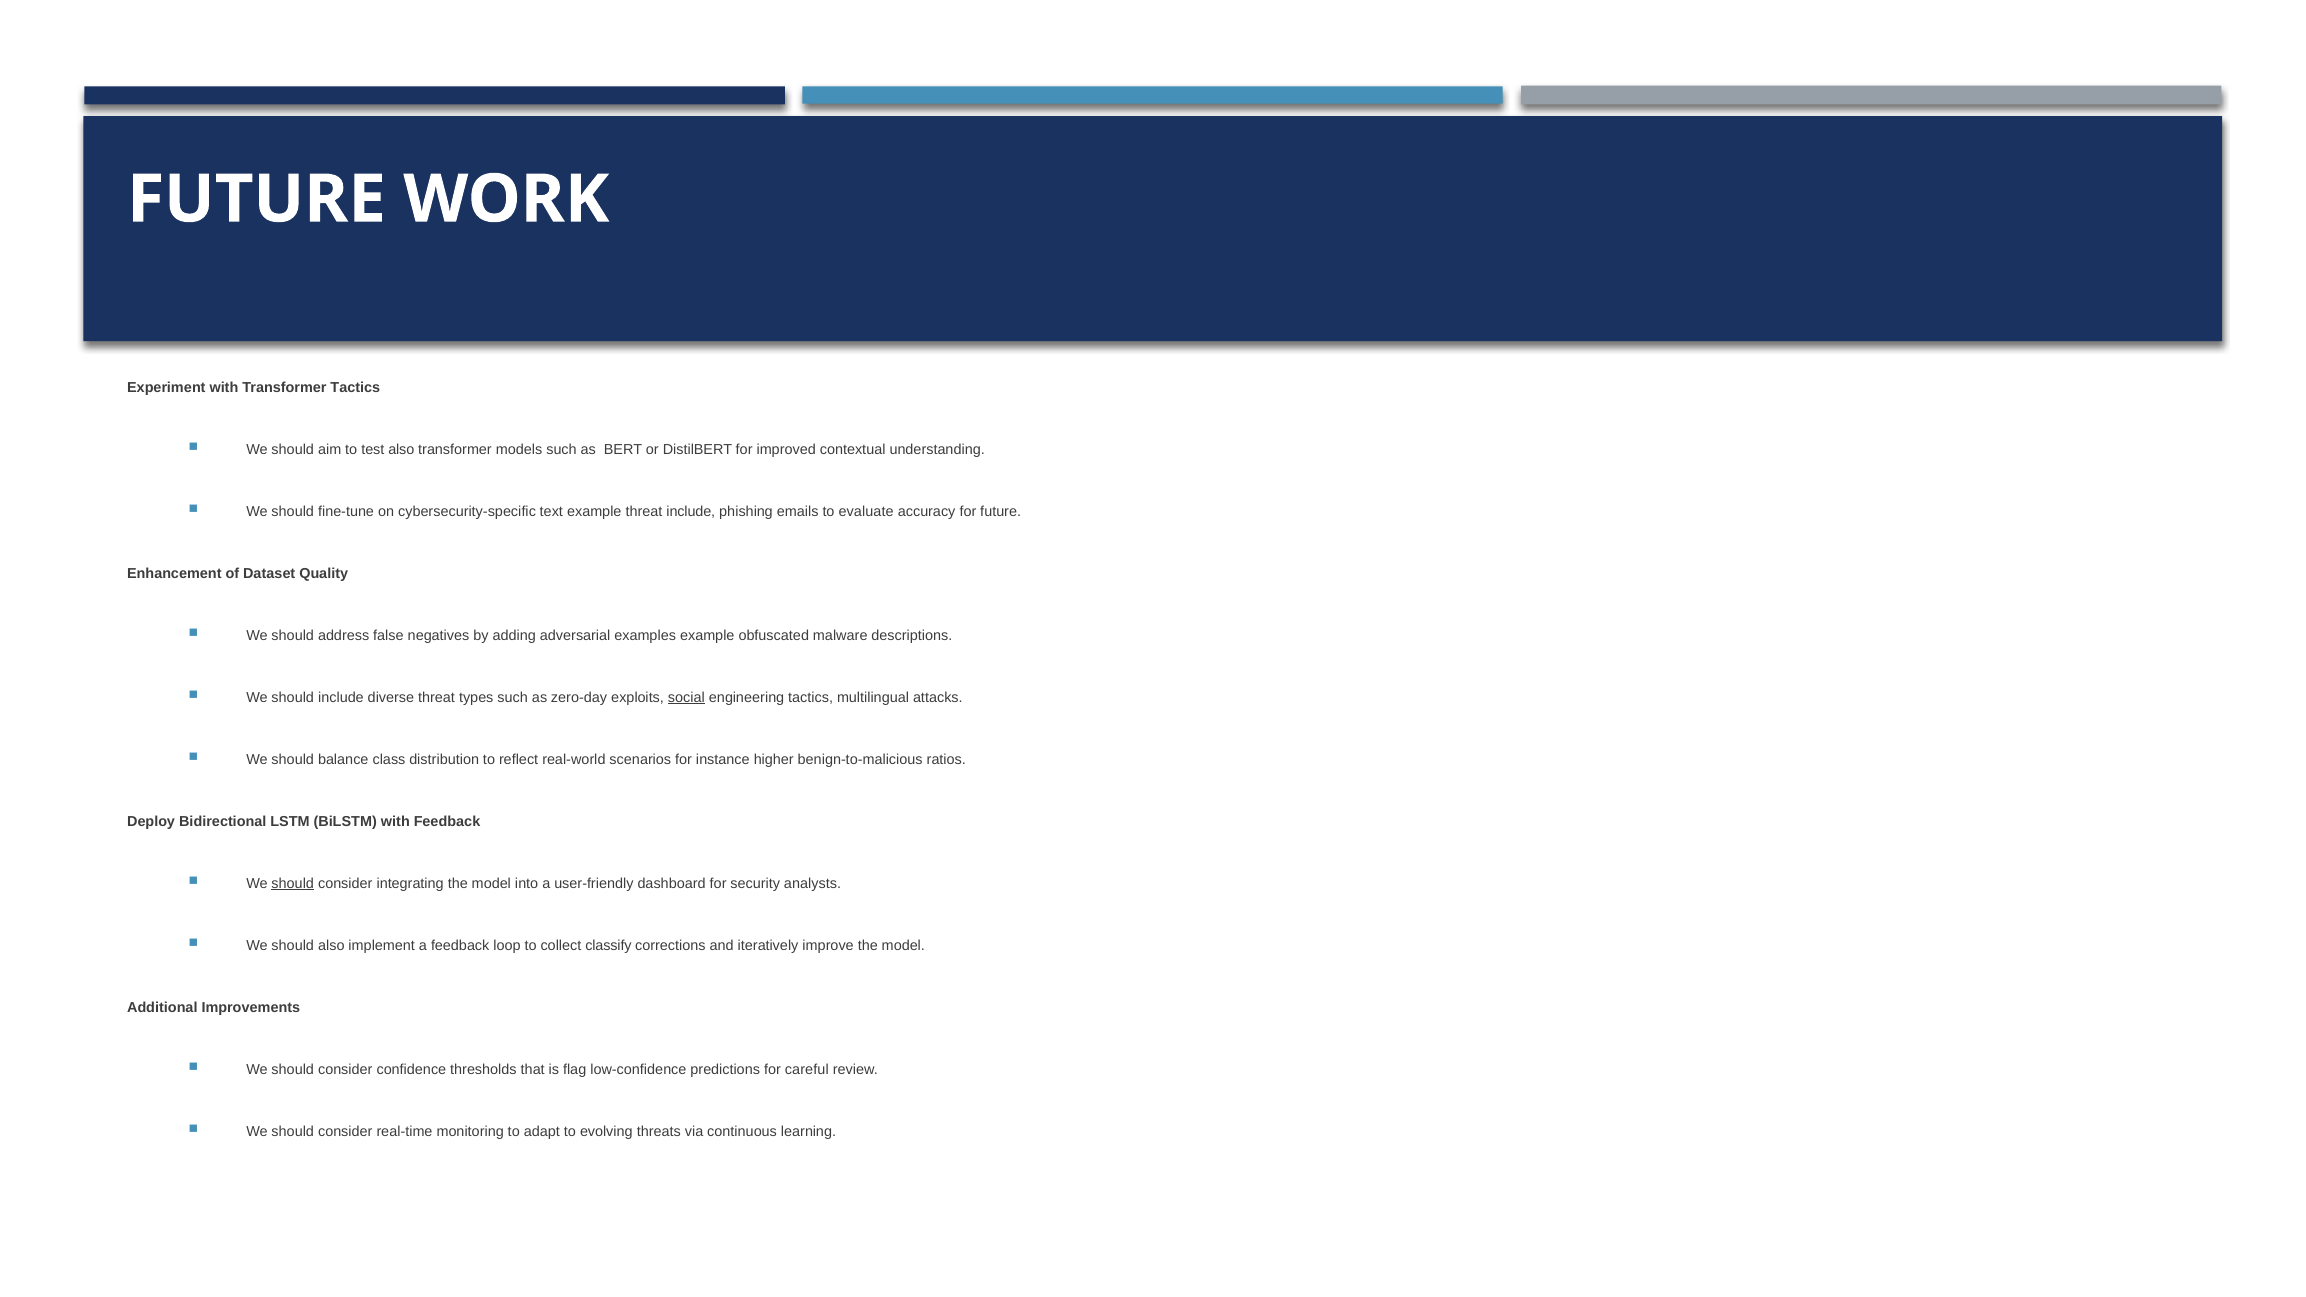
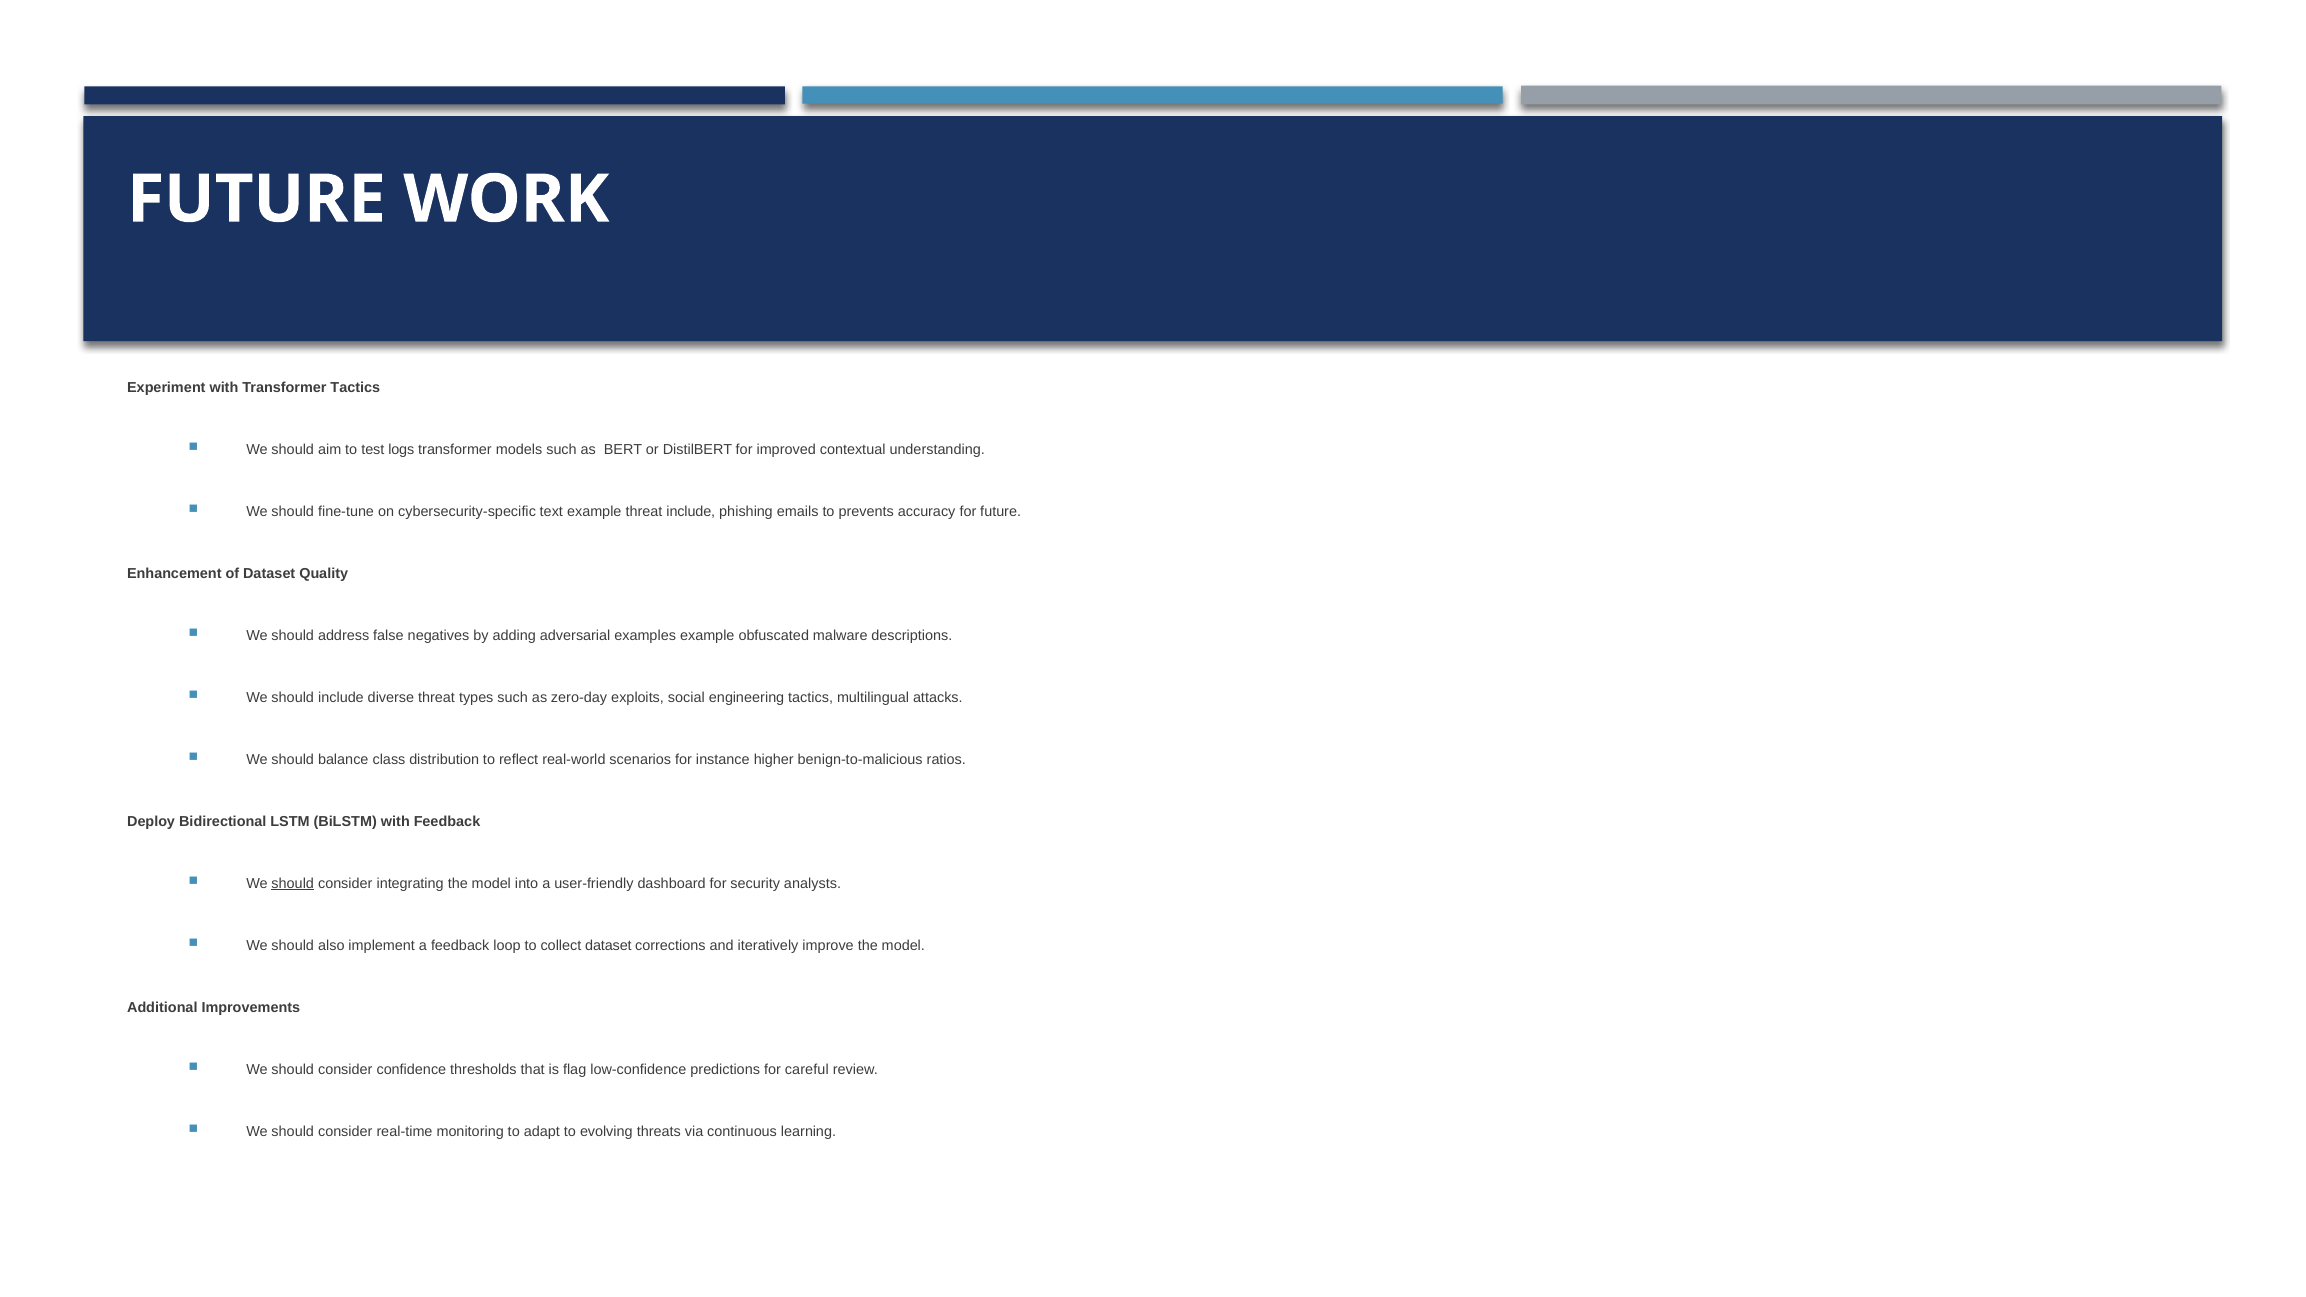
test also: also -> logs (401, 449)
evaluate: evaluate -> prevents (866, 511)
social underline: present -> none (686, 698)
collect classify: classify -> dataset (608, 946)
